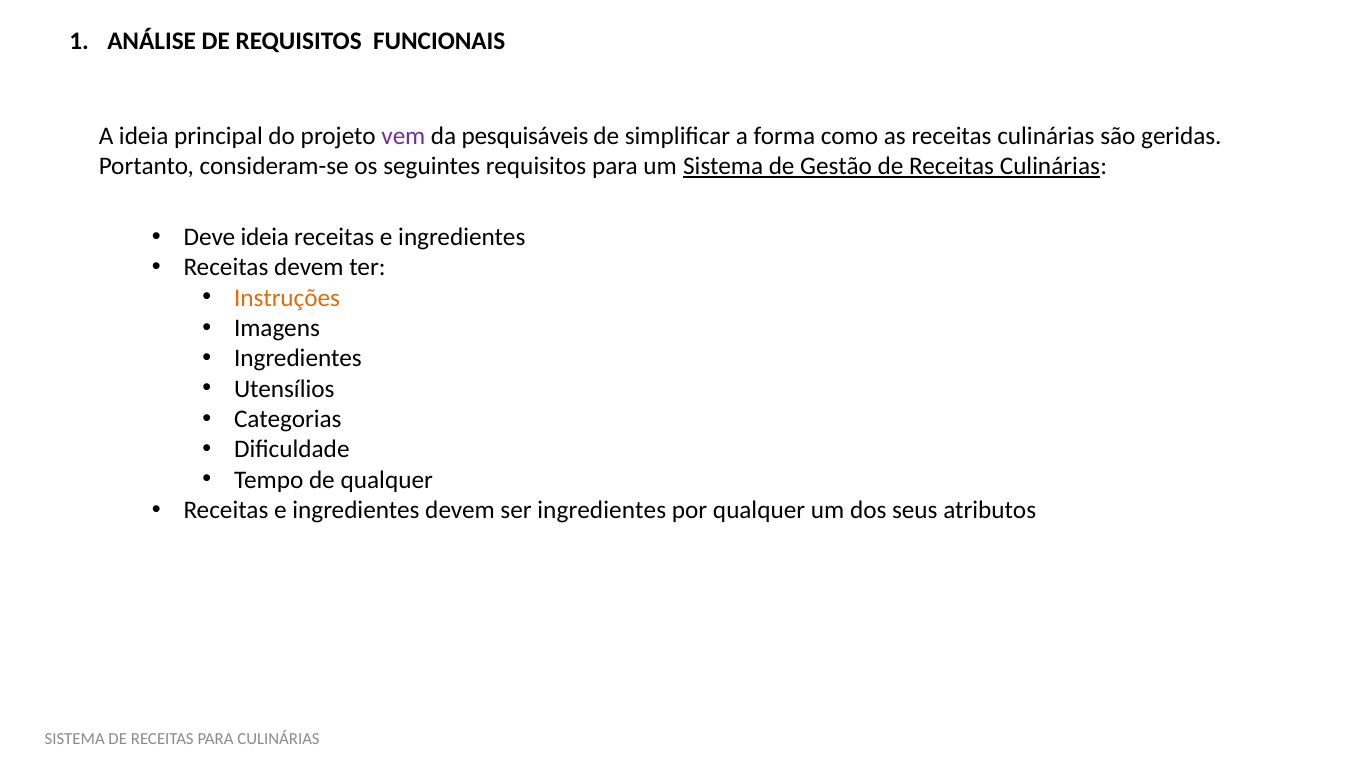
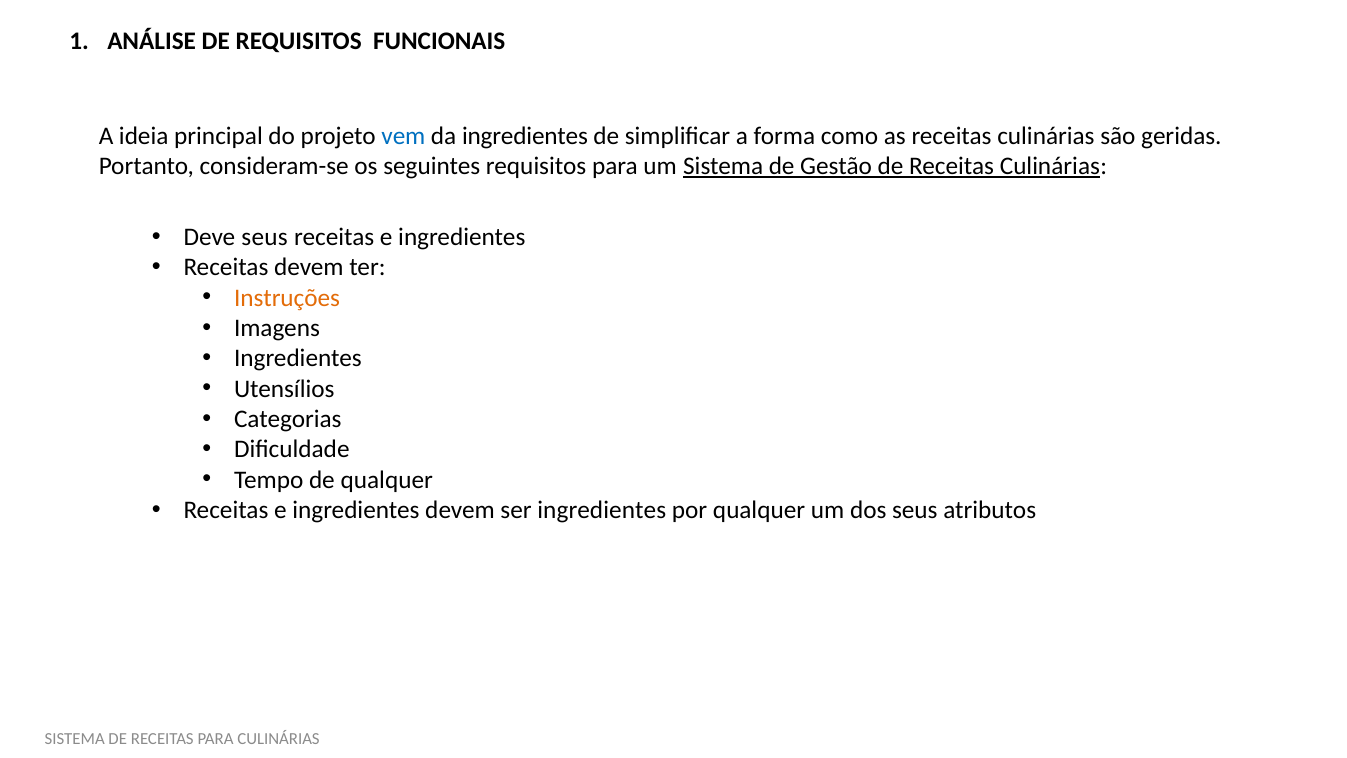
vem colour: purple -> blue (403, 136)
da pesquisáveis: pesquisáveis -> ingredientes (525, 136)
Deve ideia: ideia -> seus (265, 237)
